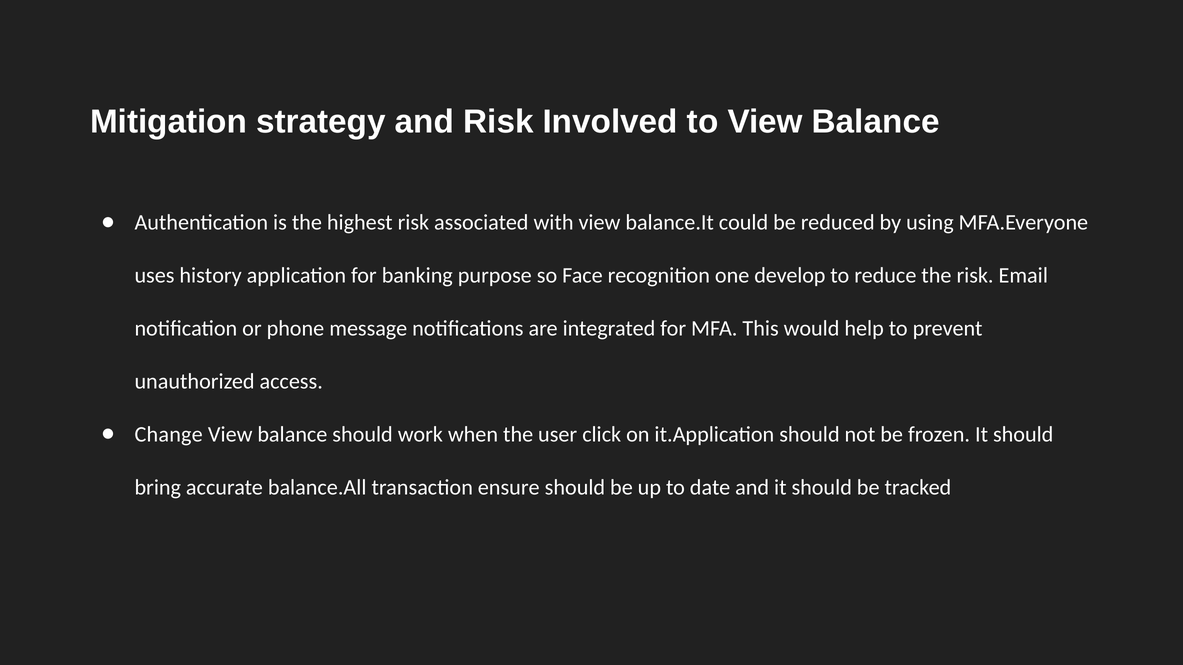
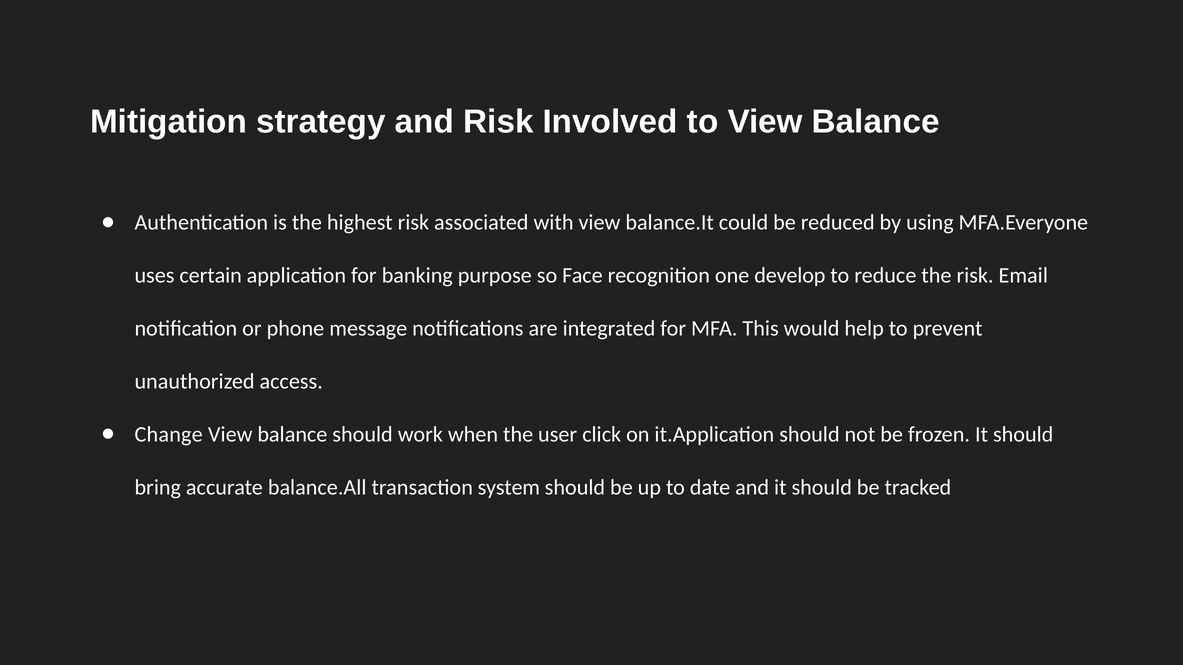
history: history -> certain (211, 276)
ensure: ensure -> system (509, 488)
